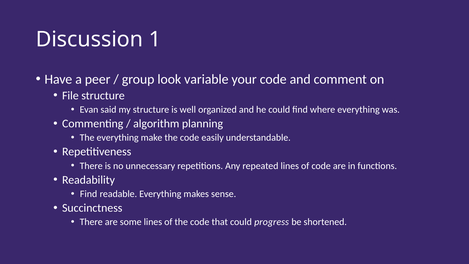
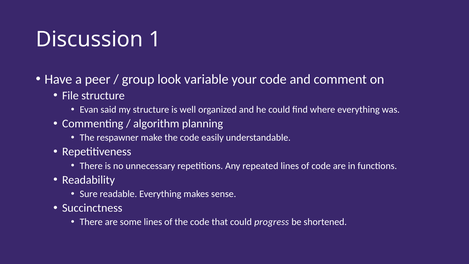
The everything: everything -> respawner (118, 138)
Find: Find -> Sure (89, 194)
